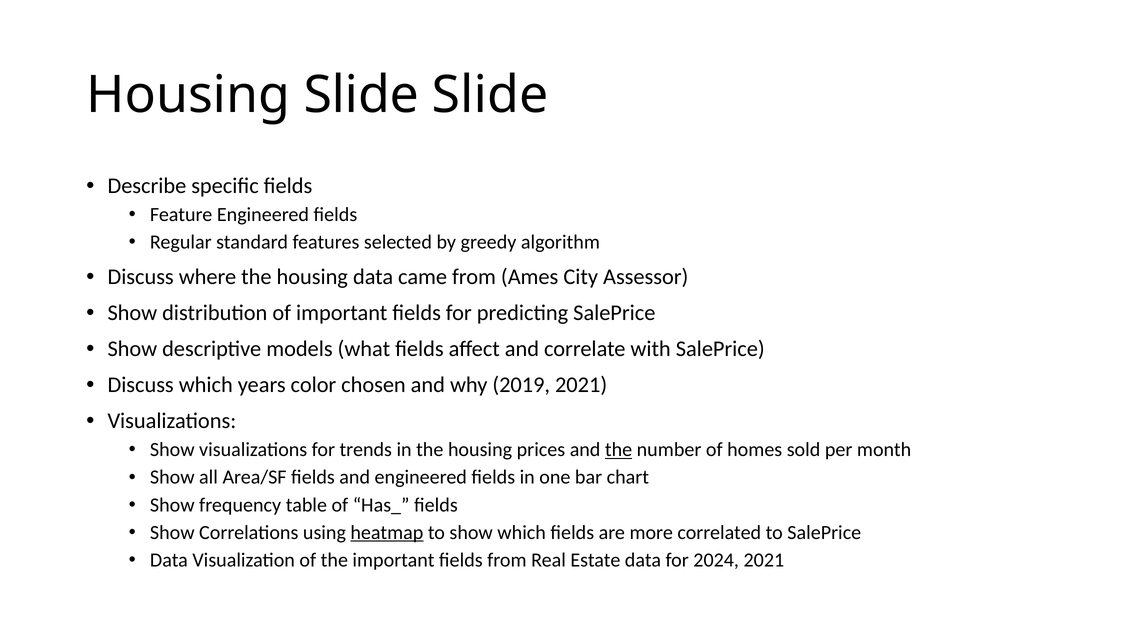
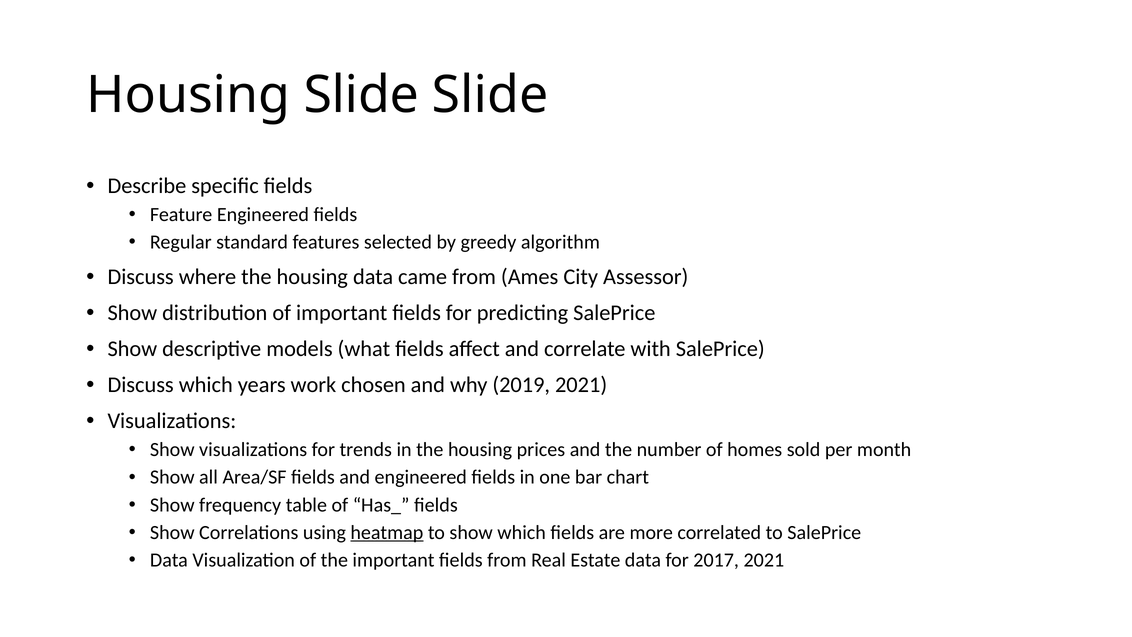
color: color -> work (313, 385)
the underline: present -> none (619, 450)
2024: 2024 -> 2017 (716, 560)
